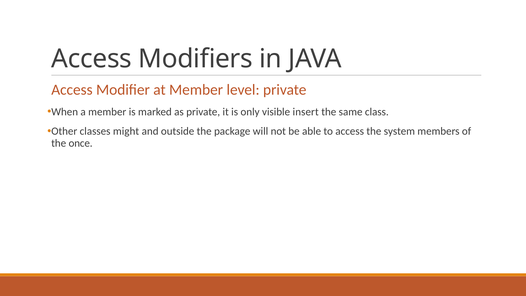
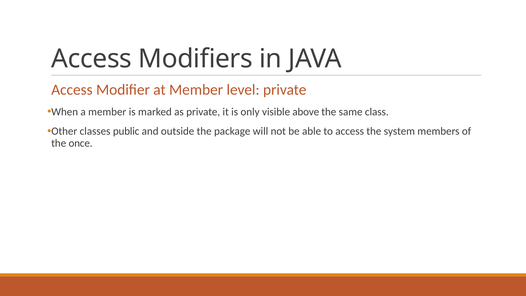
insert: insert -> above (306, 112)
might: might -> public (126, 131)
